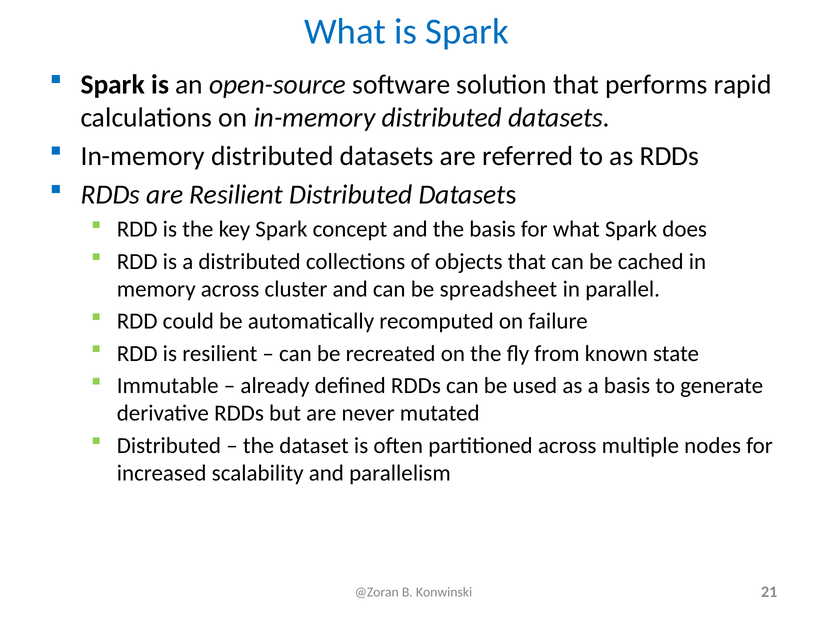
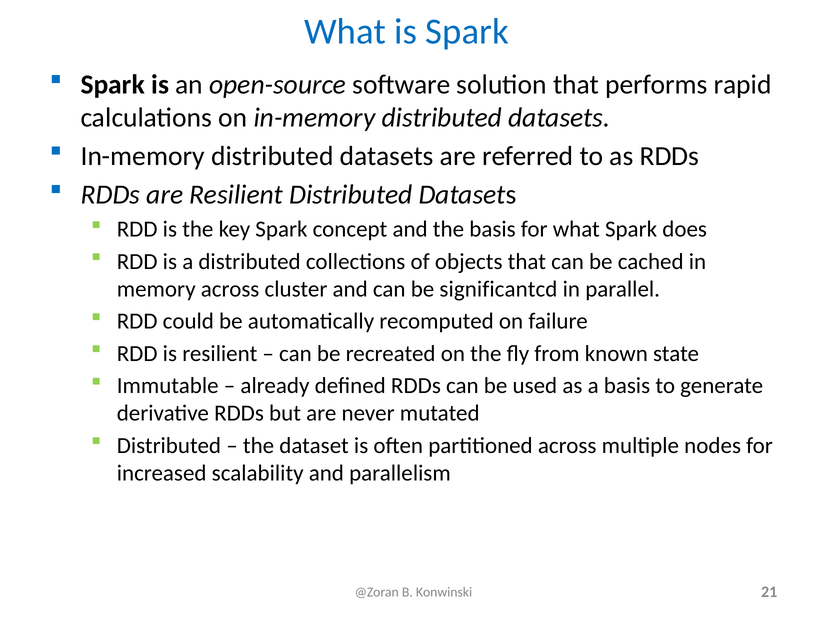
spreadsheet: spreadsheet -> significantcd (498, 289)
